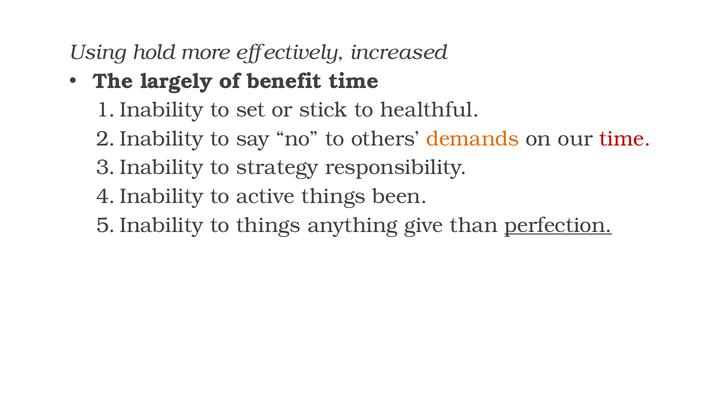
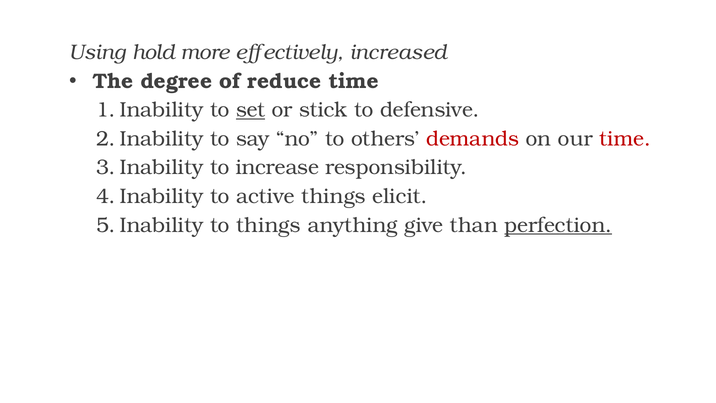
largely: largely -> degree (176, 81)
benefit: benefit -> reduce (284, 81)
set underline: none -> present (251, 110)
healthful: healthful -> defensive (430, 110)
demands colour: orange -> red (473, 139)
strategy: strategy -> increase (277, 167)
been: been -> elicit (400, 196)
